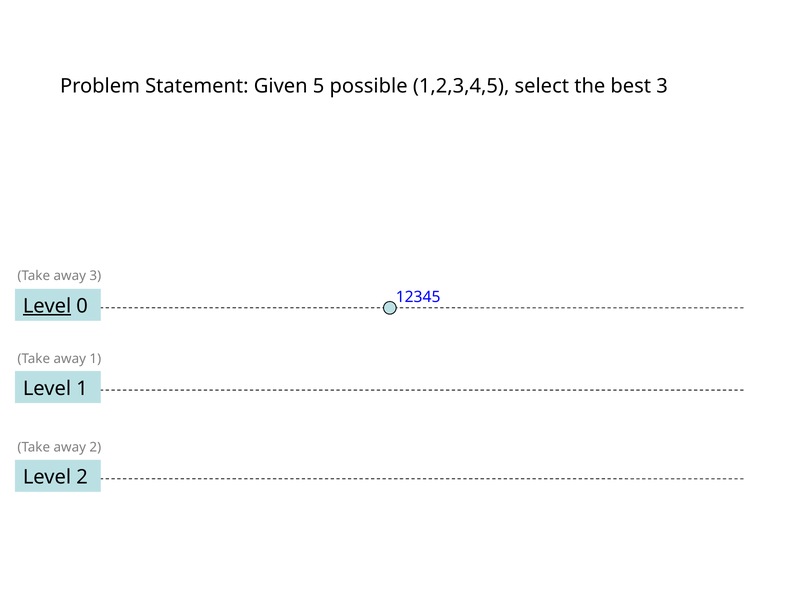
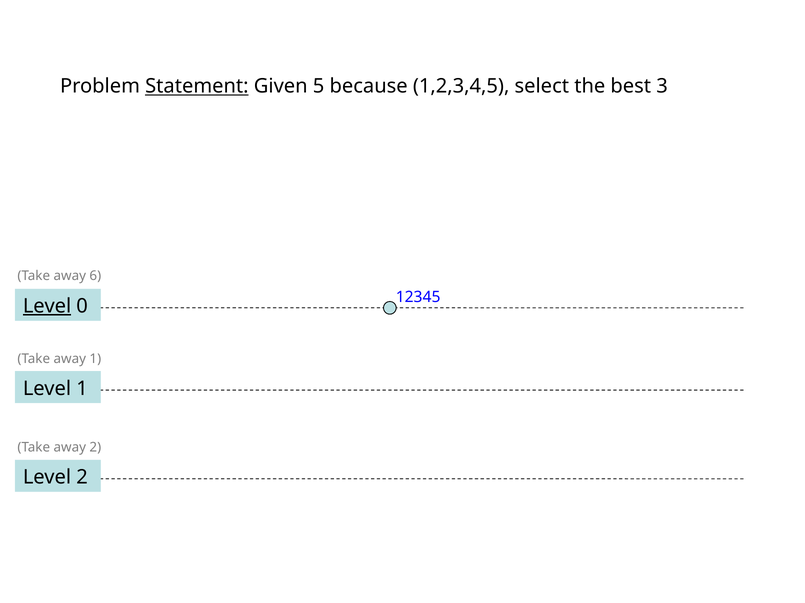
Statement underline: none -> present (197, 86)
possible: possible -> because (369, 86)
away 3: 3 -> 6 (95, 276)
